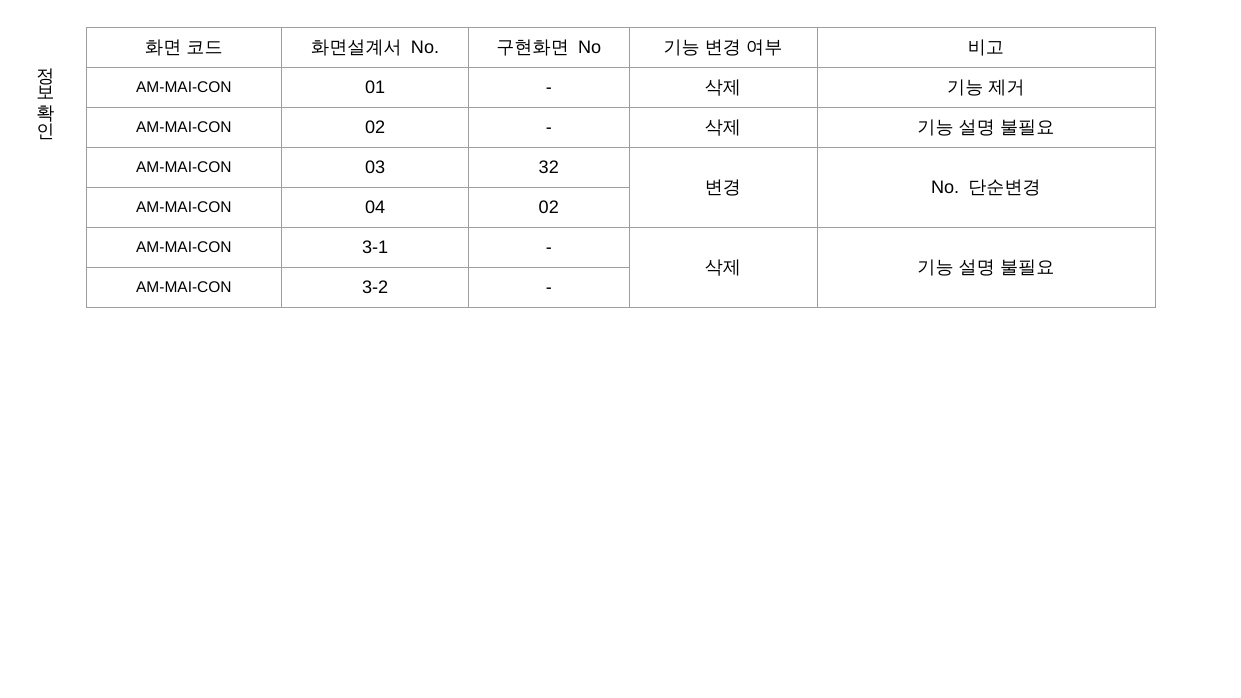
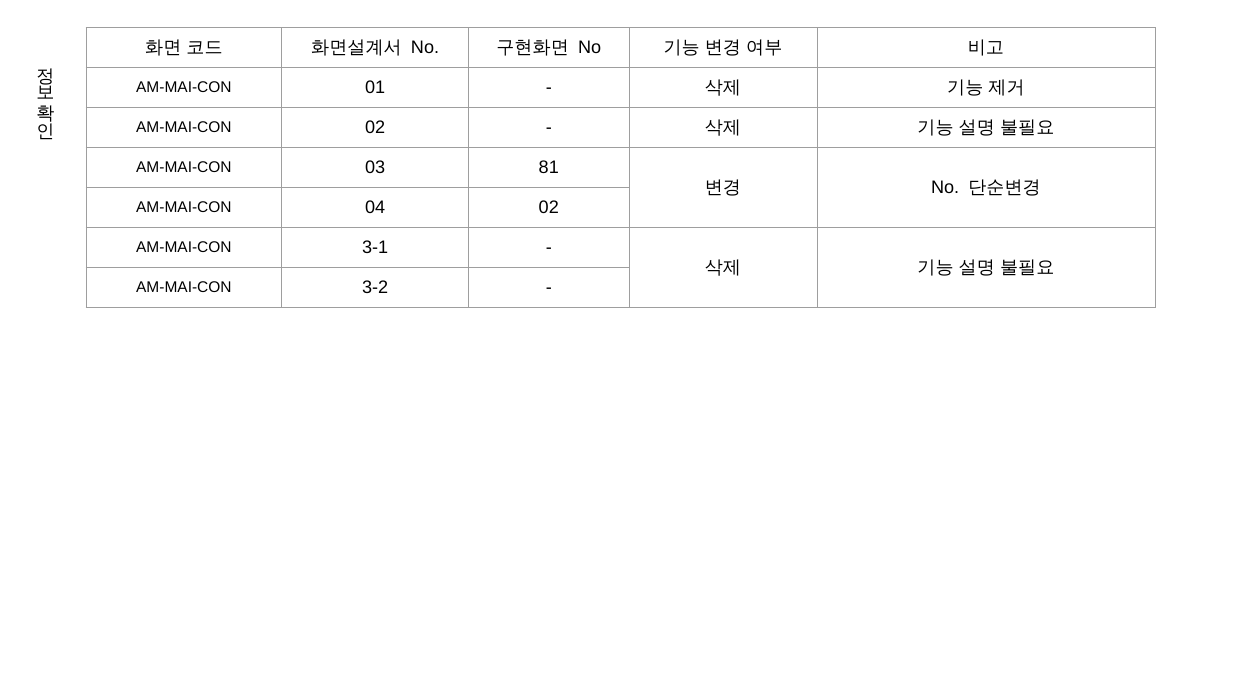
32: 32 -> 81 (549, 168)
